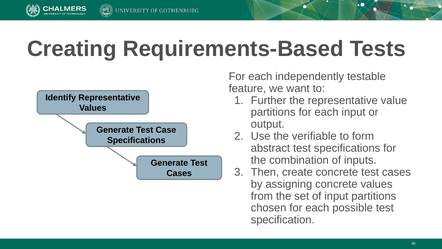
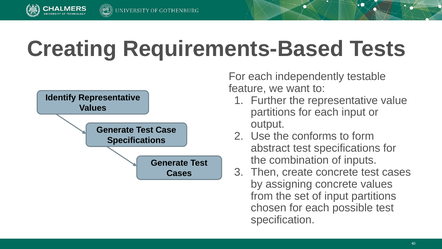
verifiable: verifiable -> conforms (314, 136)
